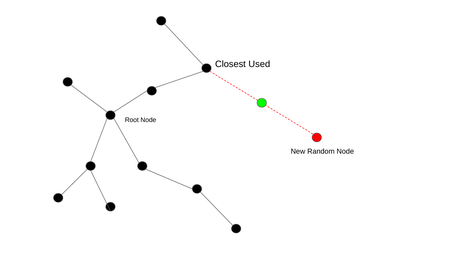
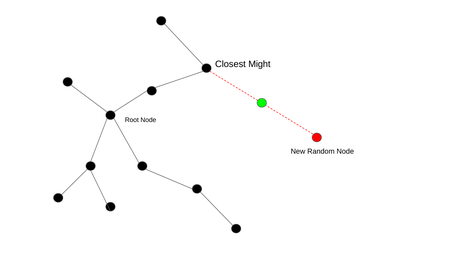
Used: Used -> Might (259, 64)
